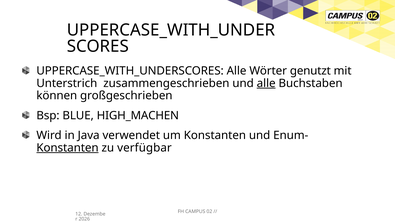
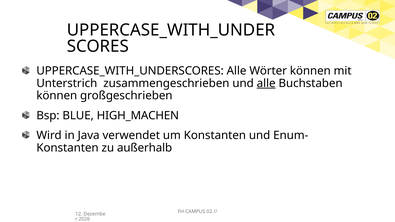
Wörter genutzt: genutzt -> können (310, 71)
Konstanten underline: present -> none (67, 148)
verfügbar: verfügbar -> außerhalb (145, 148)
